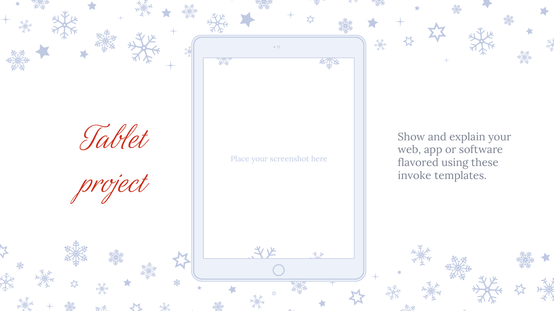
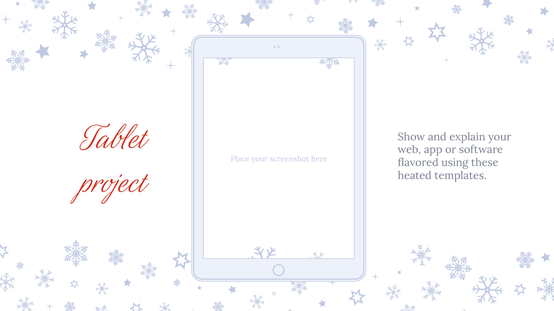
invoke: invoke -> heated (415, 176)
